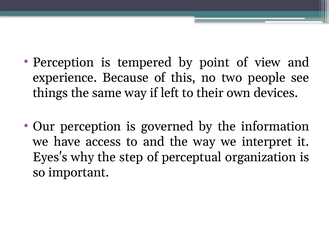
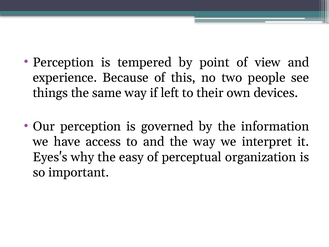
step: step -> easy (131, 157)
